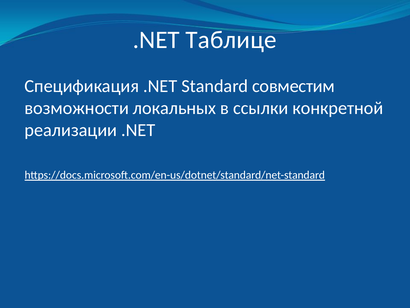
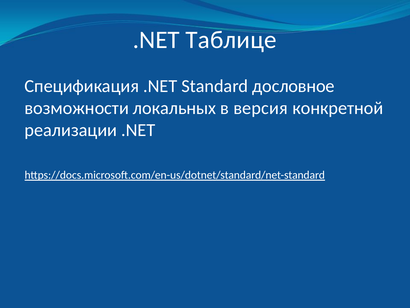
совместим: совместим -> дословное (293, 86)
ссылки: ссылки -> версия (261, 108)
